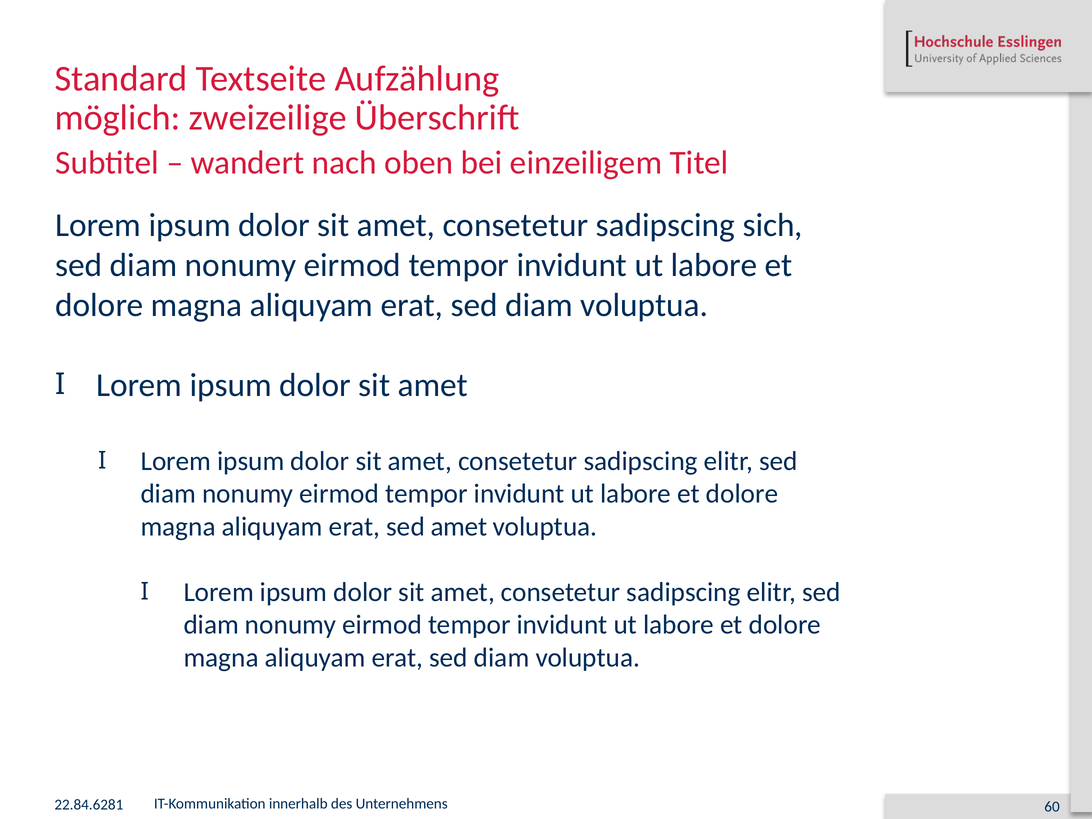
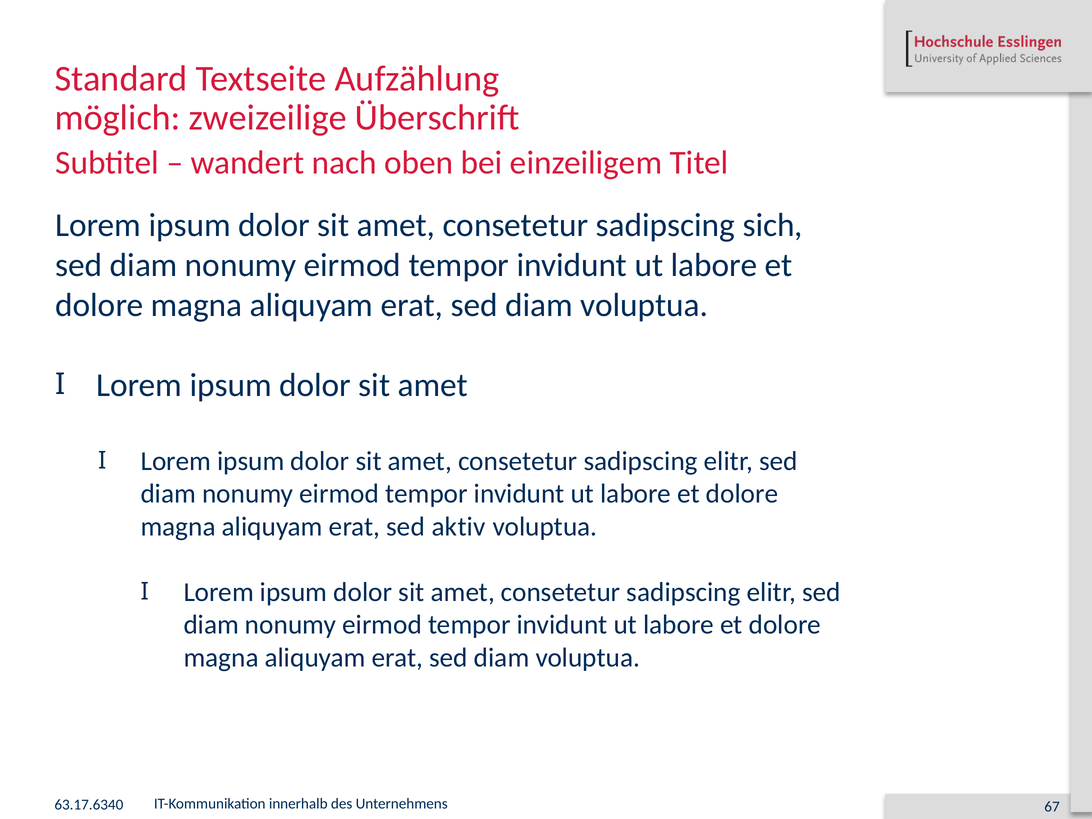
sed amet: amet -> aktiv (459, 527)
22.84.6281: 22.84.6281 -> 63.17.6340 (89, 805)
60: 60 -> 67 (1052, 807)
